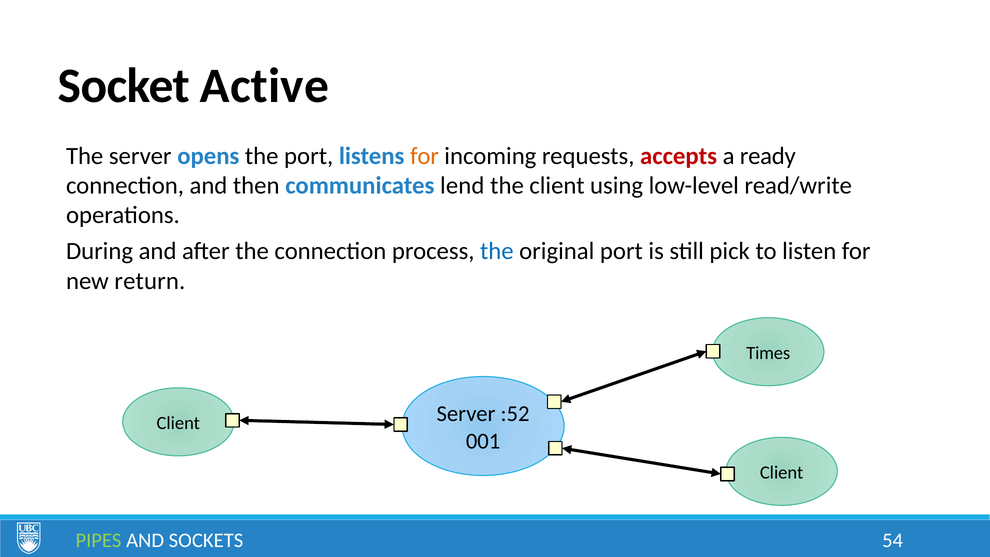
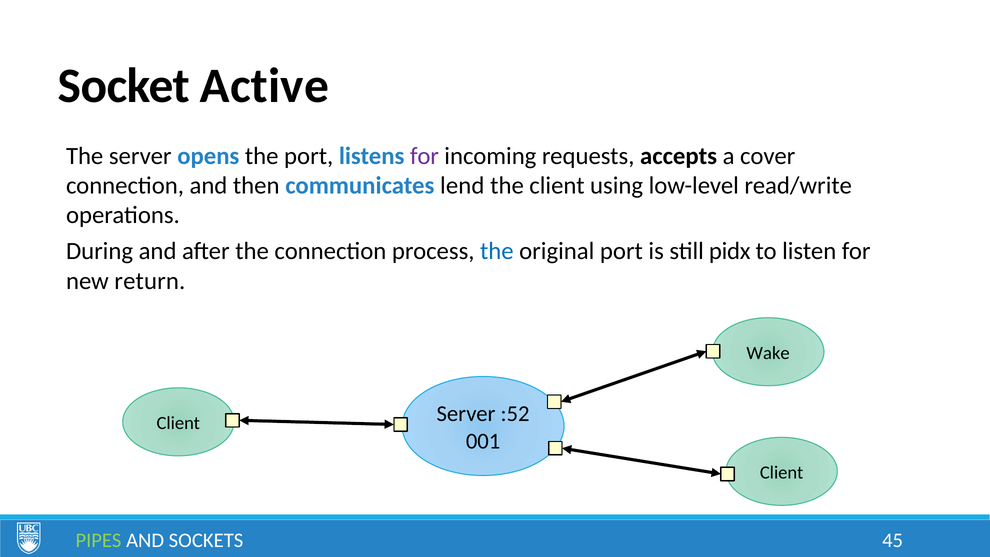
for colour: orange -> purple (424, 156)
accepts colour: red -> black (679, 156)
ready: ready -> cover (768, 156)
pick: pick -> pidx (730, 251)
Times: Times -> Wake (768, 353)
54: 54 -> 45 (893, 541)
